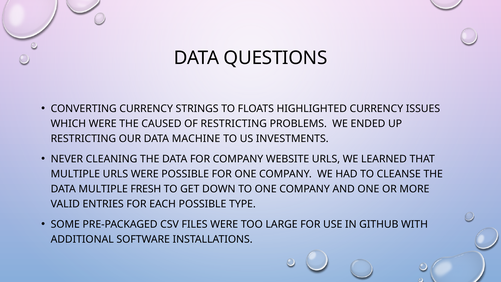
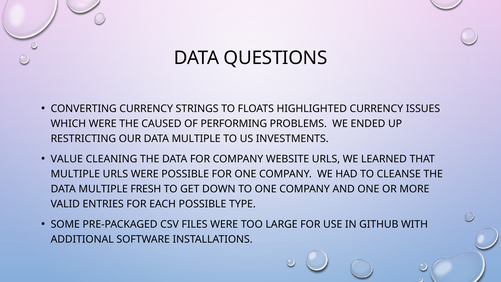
OF RESTRICTING: RESTRICTING -> PERFORMING (234, 124)
OUR DATA MACHINE: MACHINE -> MULTIPLE (196, 139)
NEVER: NEVER -> VALUE (67, 159)
